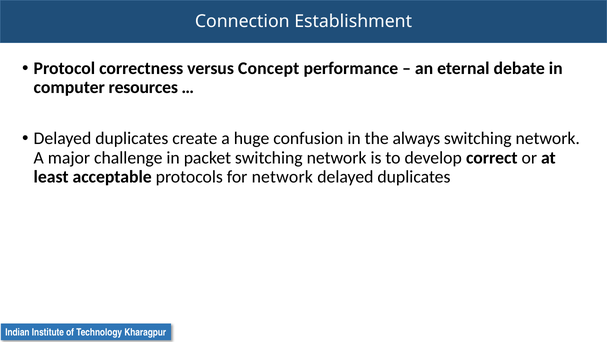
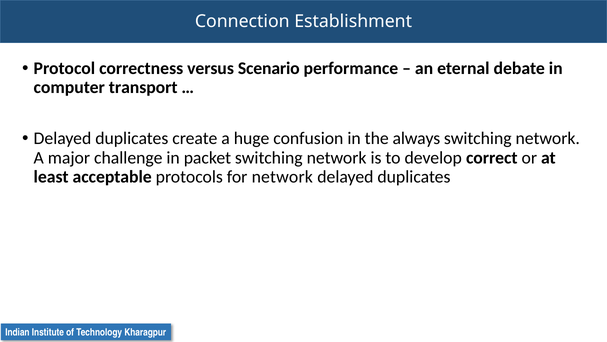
Concept: Concept -> Scenario (269, 68)
resources: resources -> transport (143, 87)
